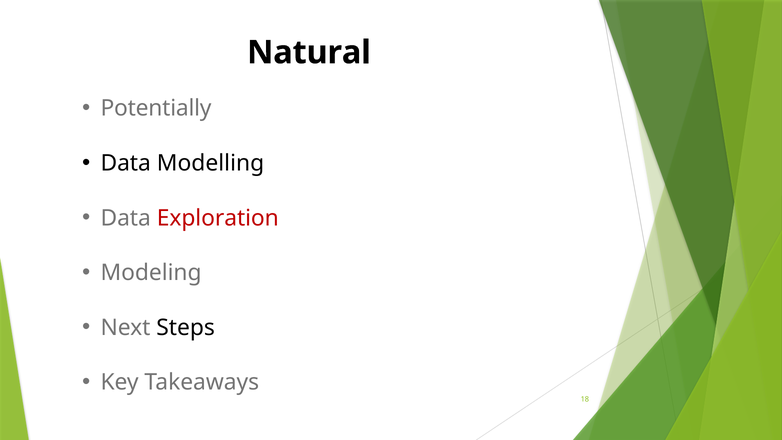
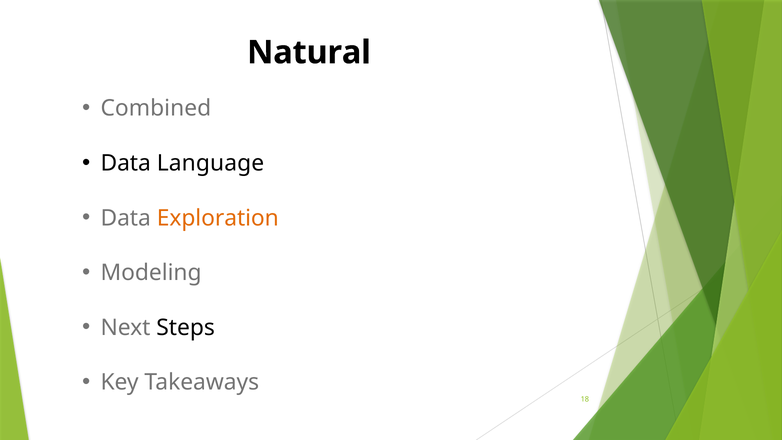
Potentially: Potentially -> Combined (156, 108)
Modelling: Modelling -> Language (210, 163)
Exploration colour: red -> orange (218, 218)
